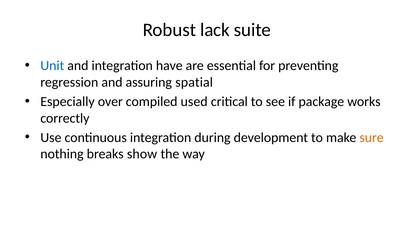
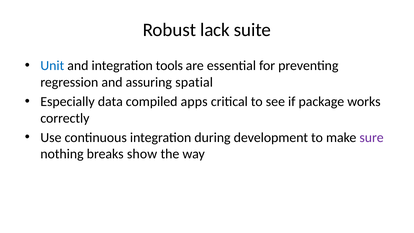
have: have -> tools (169, 66)
over: over -> data (110, 102)
used: used -> apps (194, 102)
sure colour: orange -> purple (372, 137)
